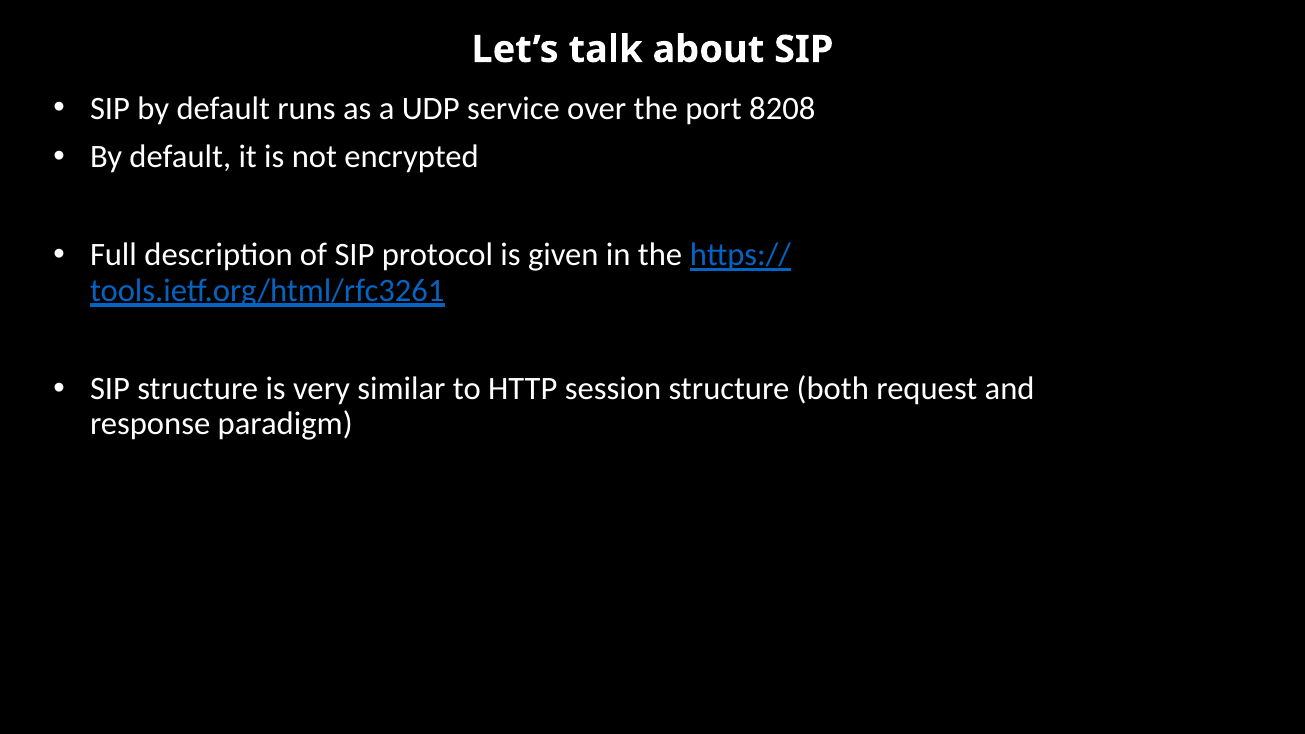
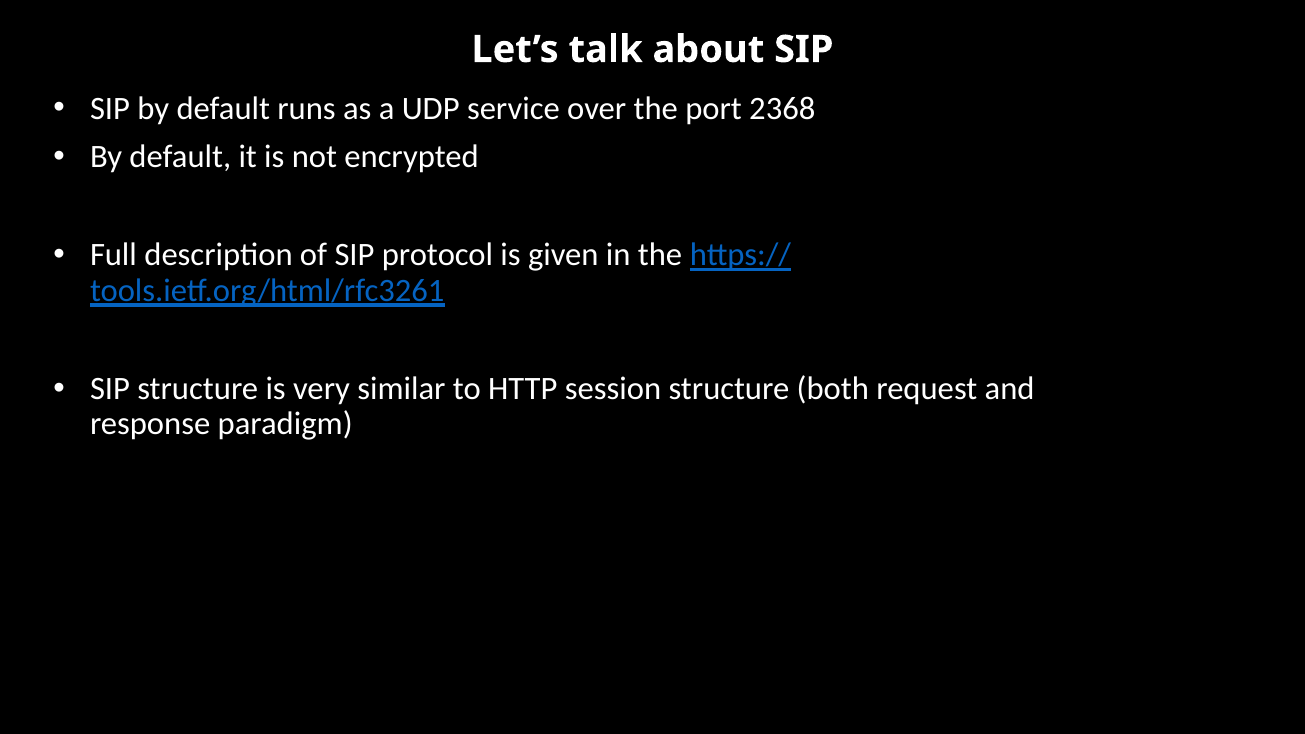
8208: 8208 -> 2368 (782, 108)
